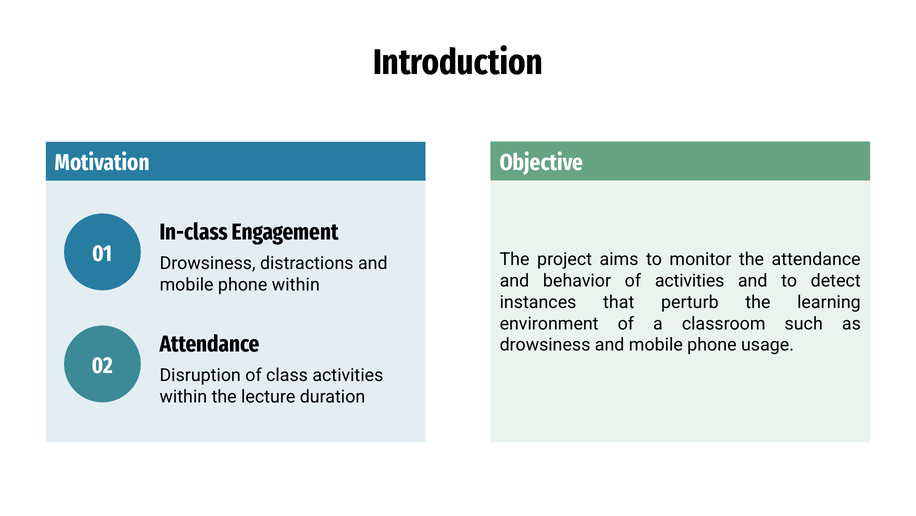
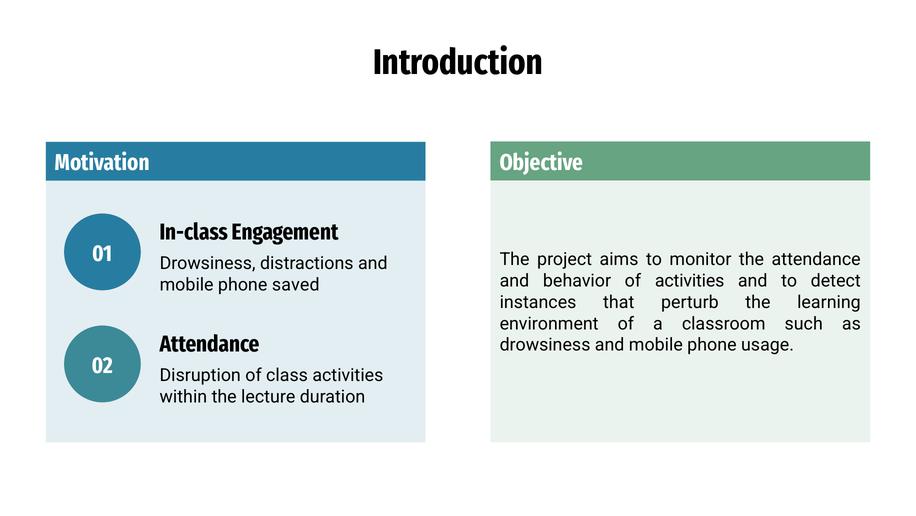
phone within: within -> saved (296, 284)
